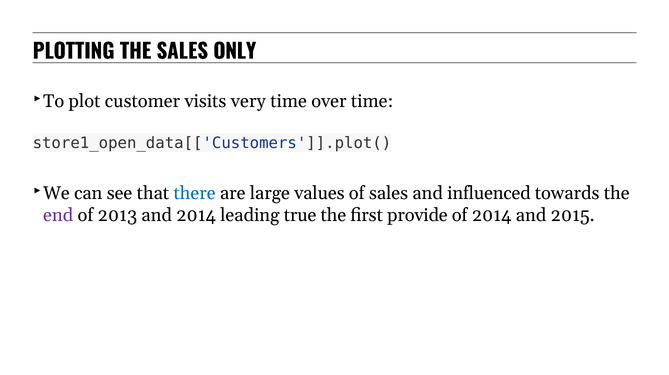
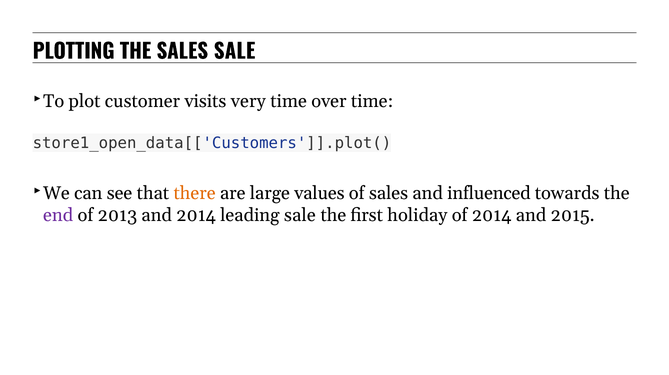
SALES ONLY: ONLY -> SALE (235, 52)
there colour: blue -> orange (195, 194)
leading true: true -> sale (300, 216)
provide: provide -> holiday (417, 216)
